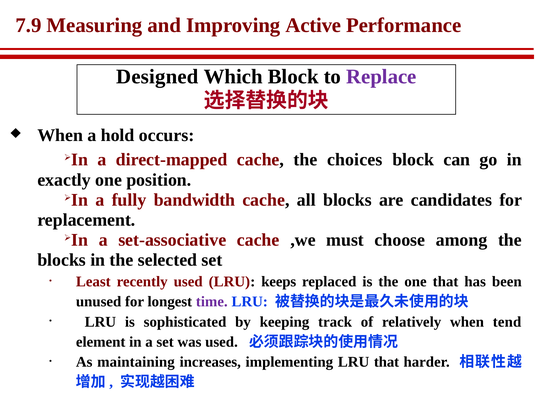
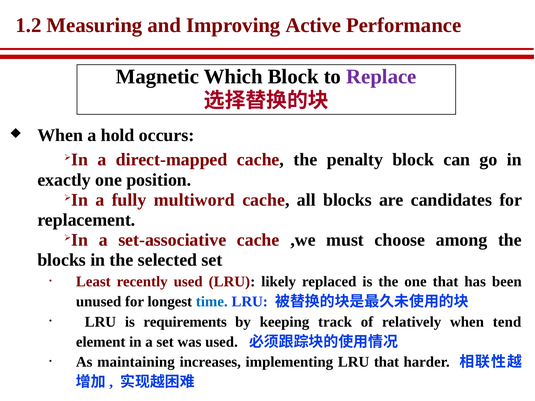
7.9: 7.9 -> 1.2 (28, 25)
Designed: Designed -> Magnetic (157, 77)
choices: choices -> penalty (355, 160)
bandwidth: bandwidth -> multiword (194, 200)
keeps: keeps -> likely (279, 282)
time colour: purple -> blue (212, 302)
sophisticated: sophisticated -> requirements (185, 322)
